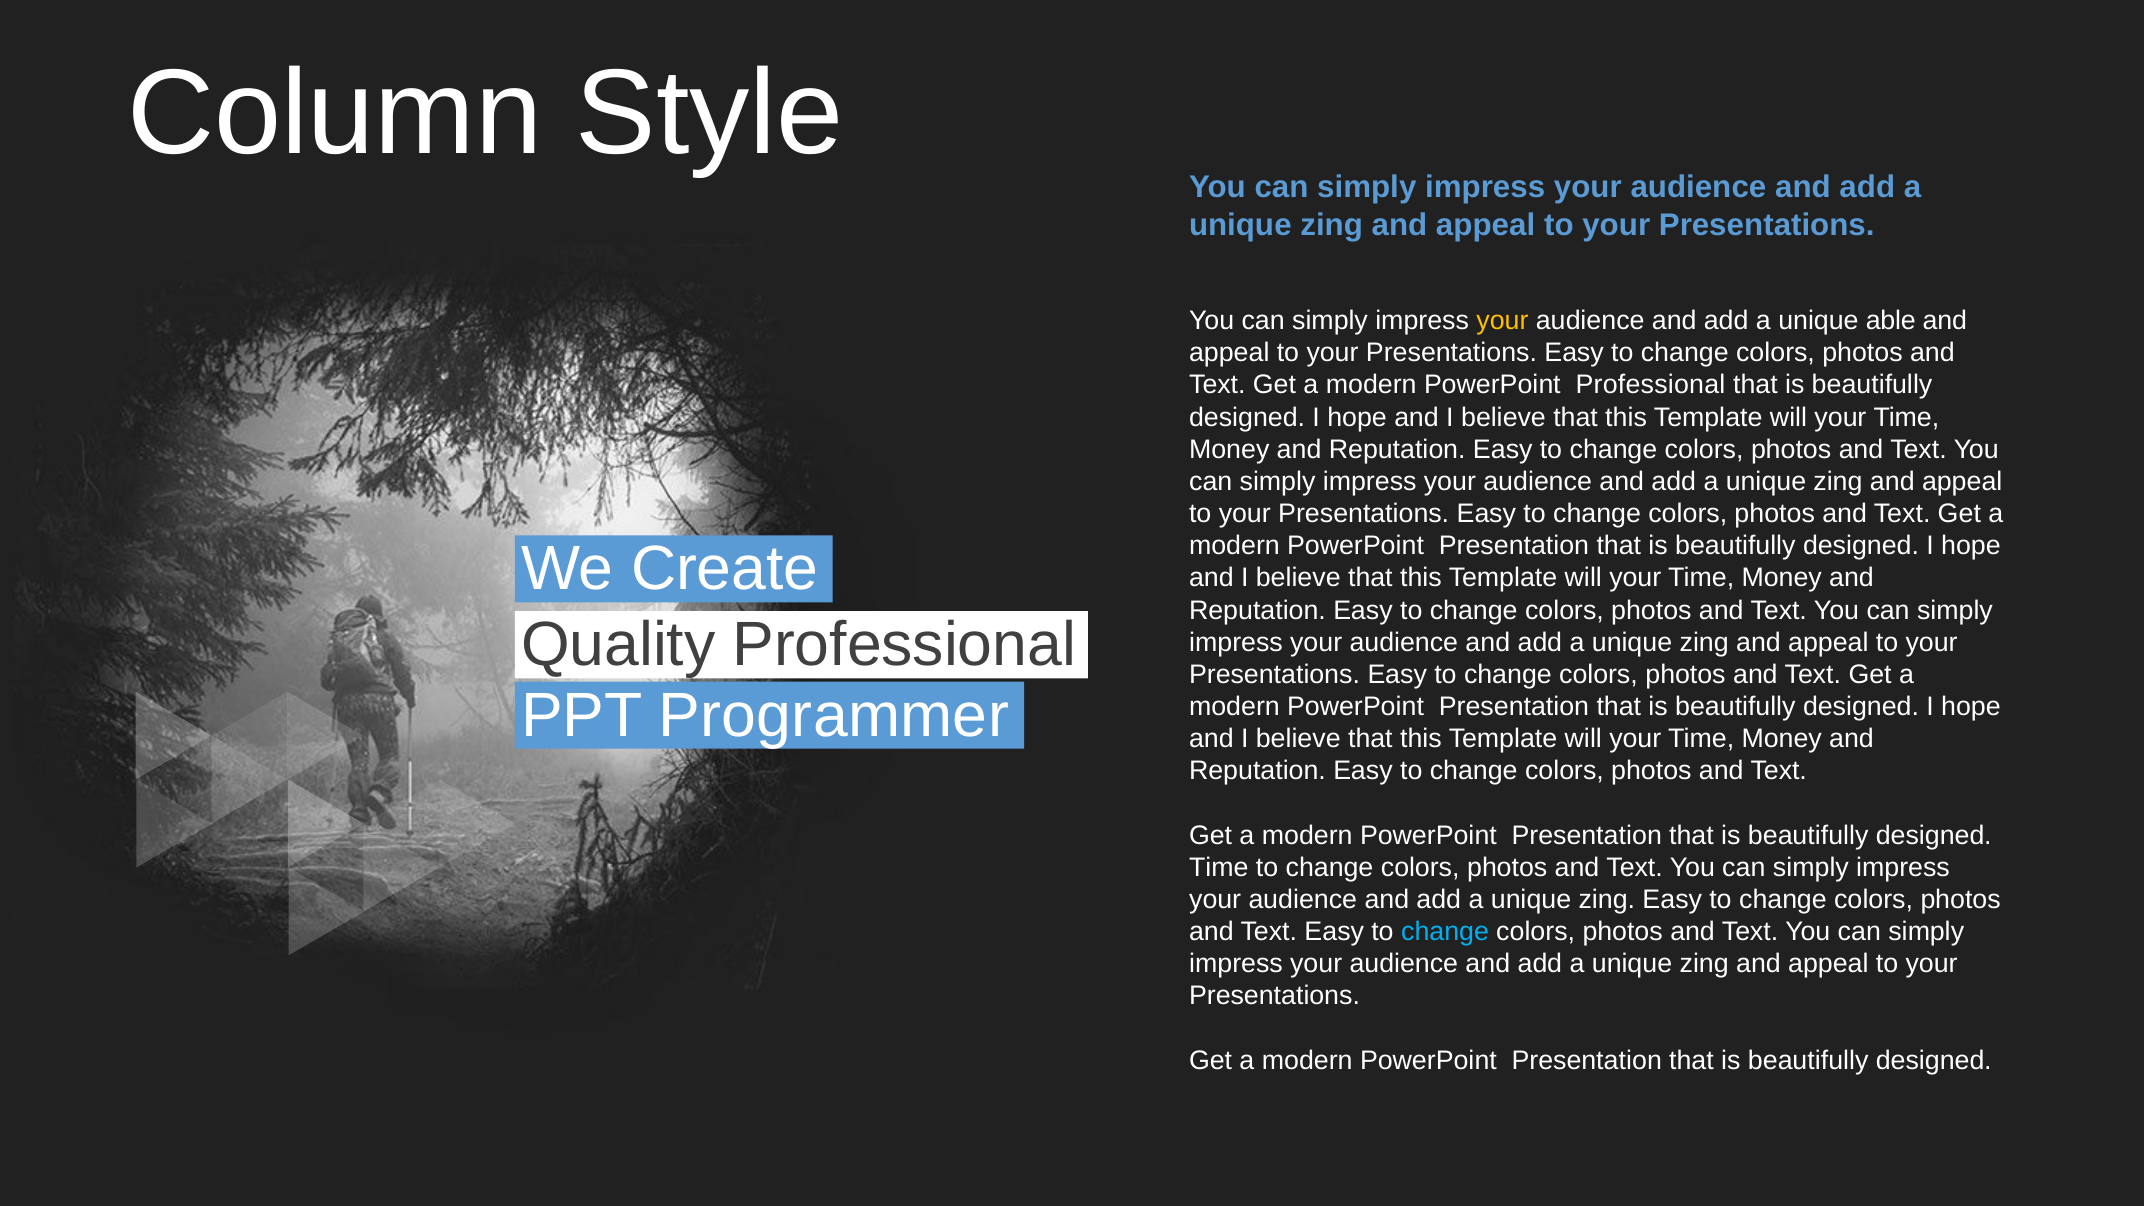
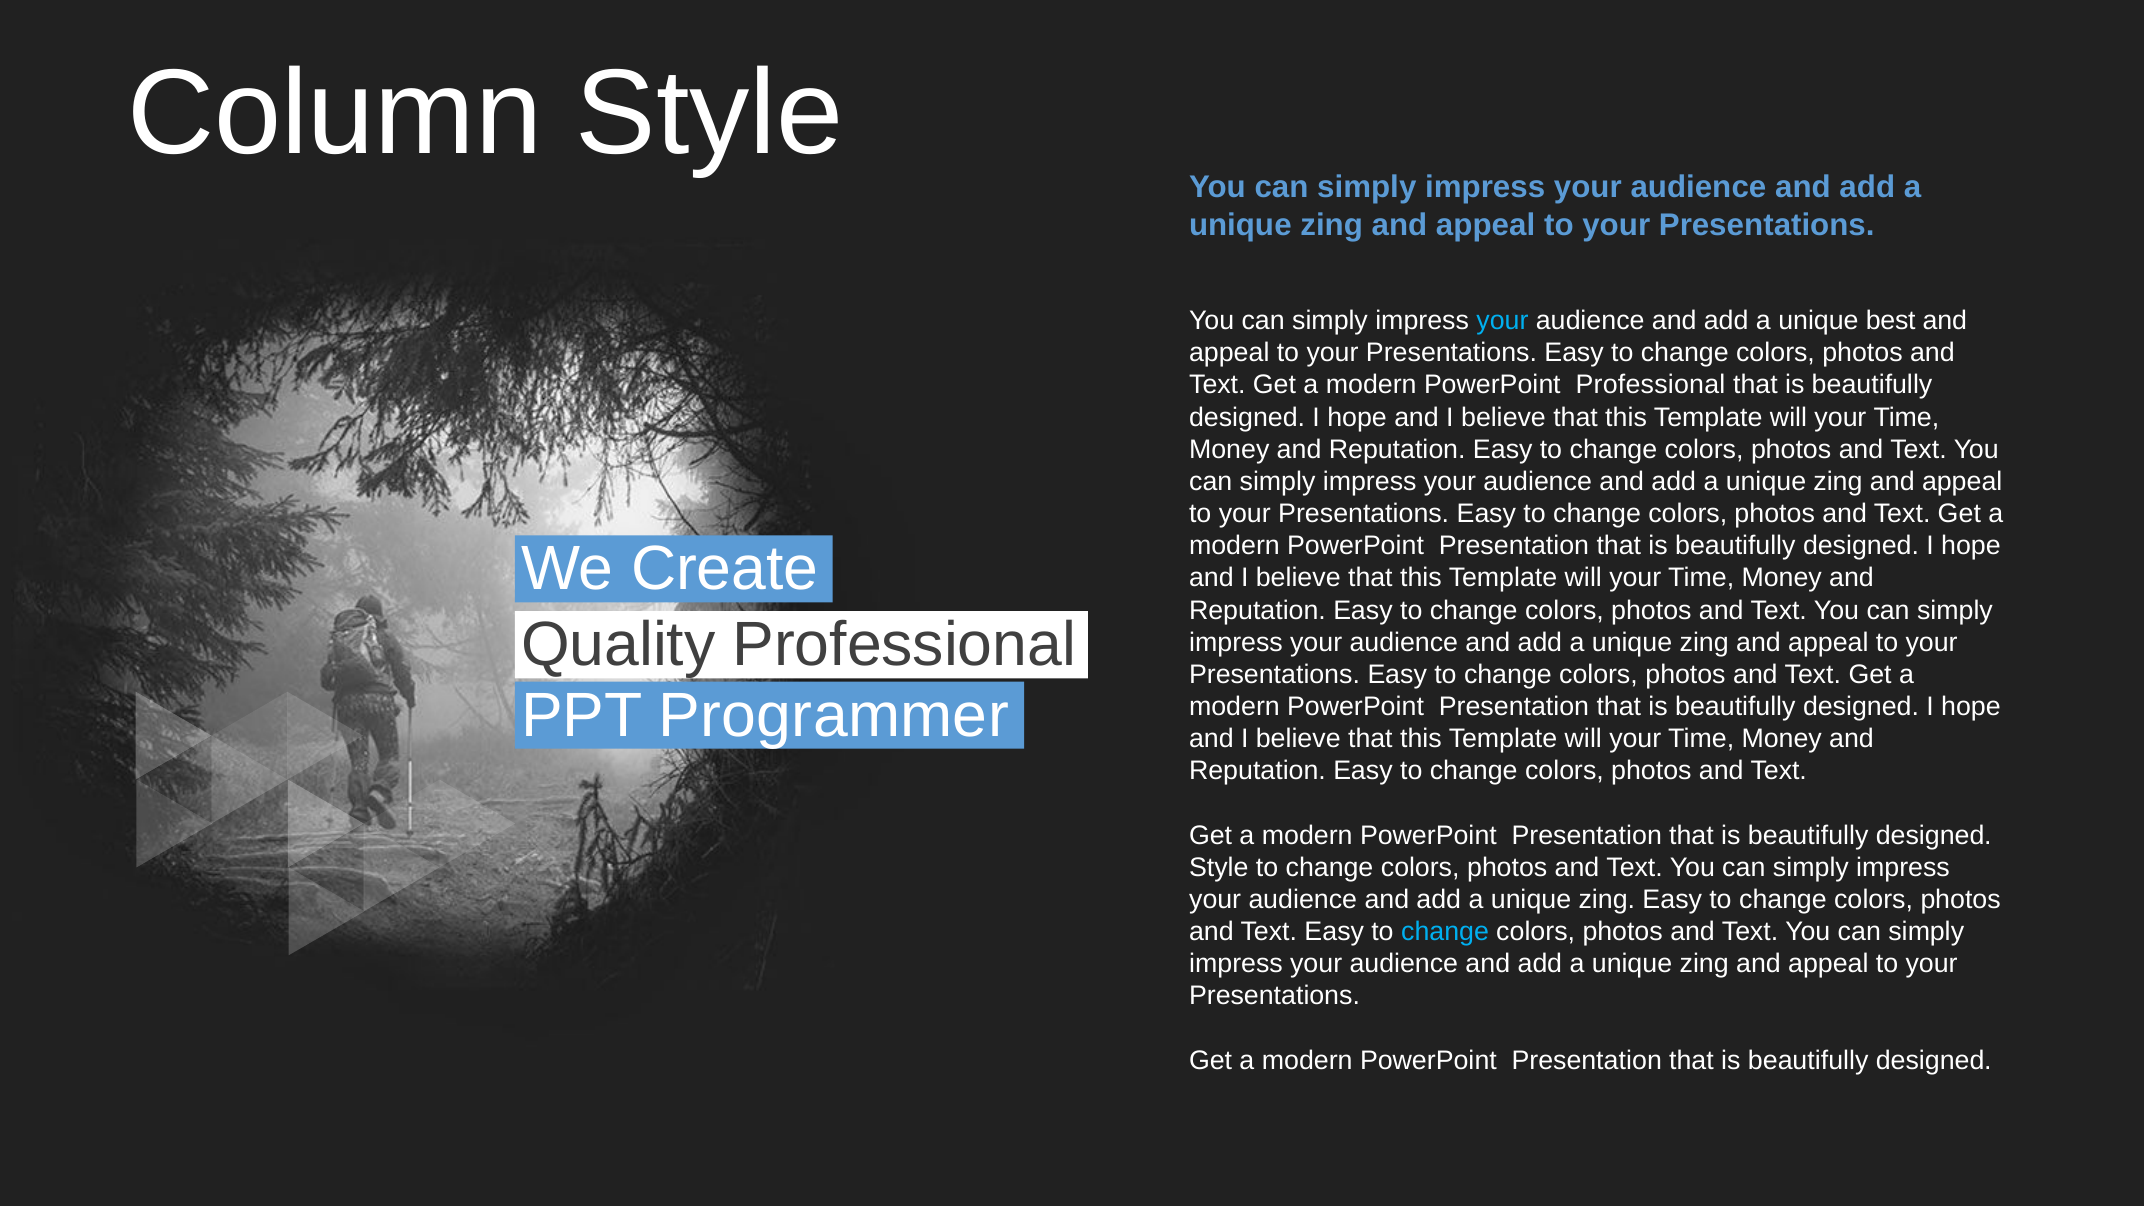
your colour: yellow -> light blue (1502, 321)
able: able -> best (1891, 321)
Time: Time -> Style (1219, 867)
